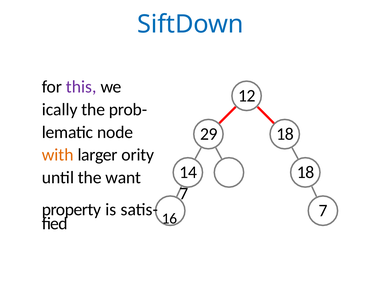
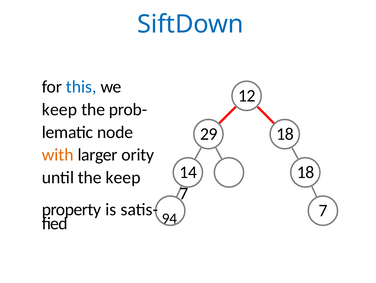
this colour: purple -> blue (81, 87)
ically: ically -> keep (60, 109)
the want: want -> keep (123, 177)
16: 16 -> 94 (170, 218)
